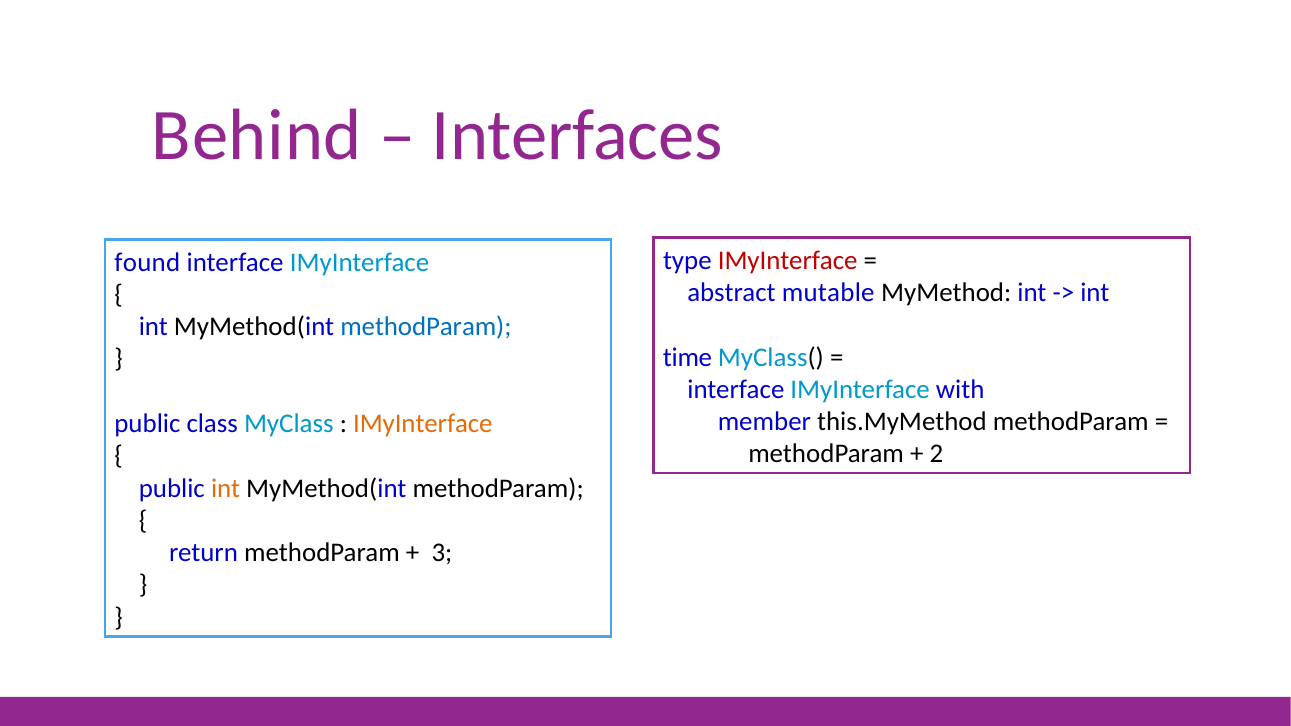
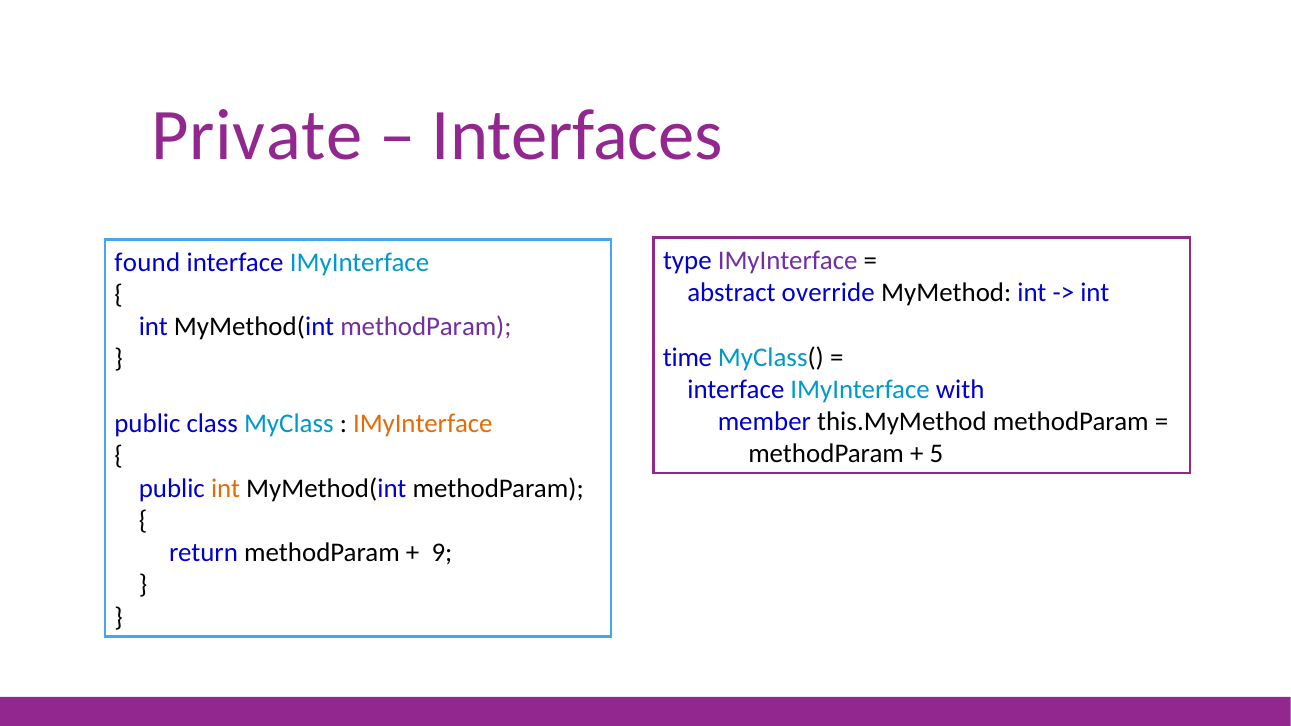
Behind: Behind -> Private (257, 136)
IMyInterface colour: red -> purple (788, 260)
mutable: mutable -> override (828, 293)
methodParam colour: blue -> purple (426, 327)
2: 2 -> 5 (936, 454)
3: 3 -> 9 (442, 553)
